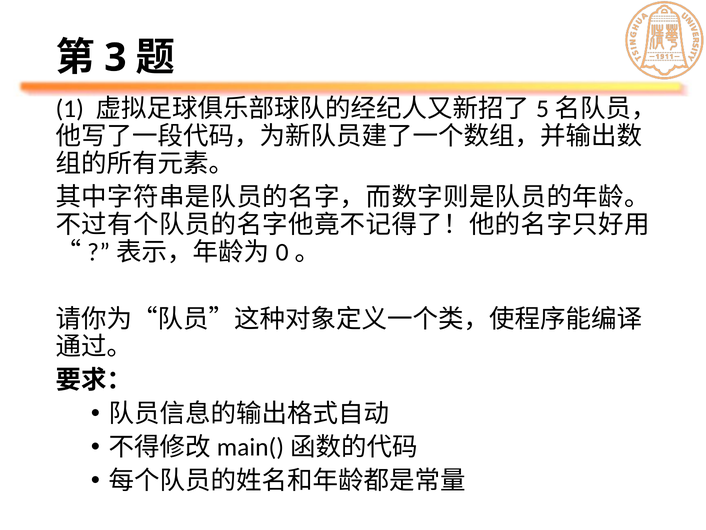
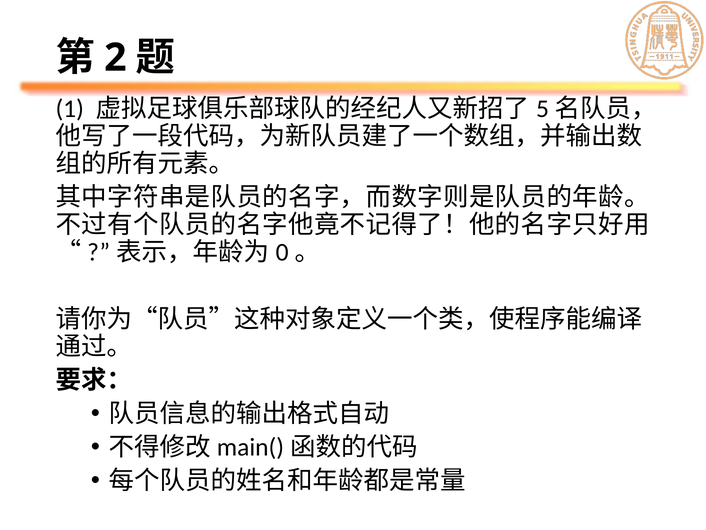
3: 3 -> 2 (115, 58)
